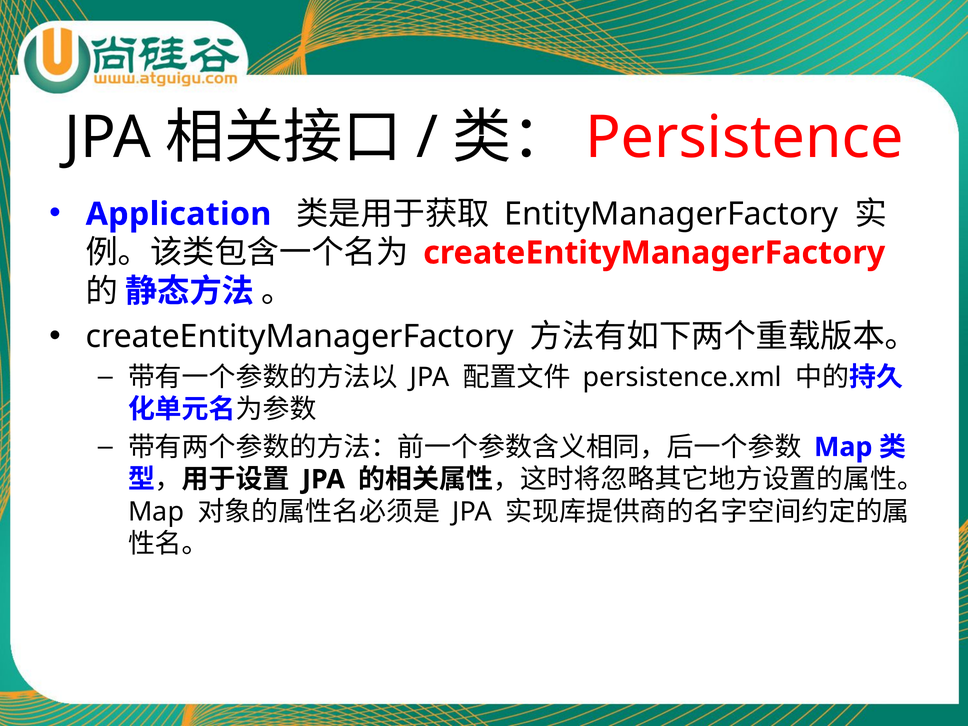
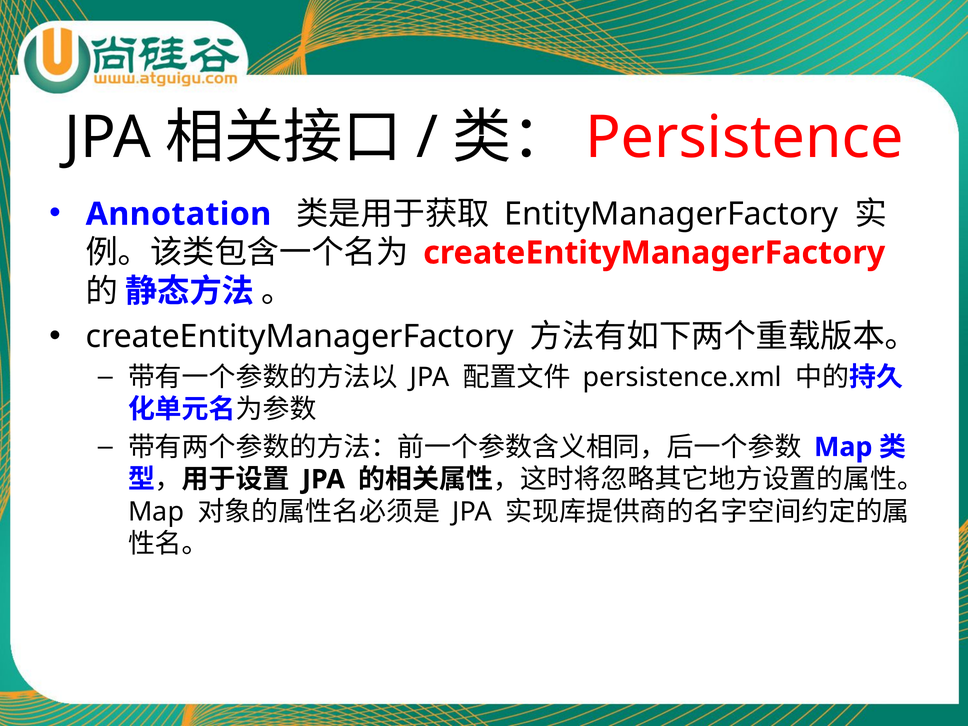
Application: Application -> Annotation (178, 214)
